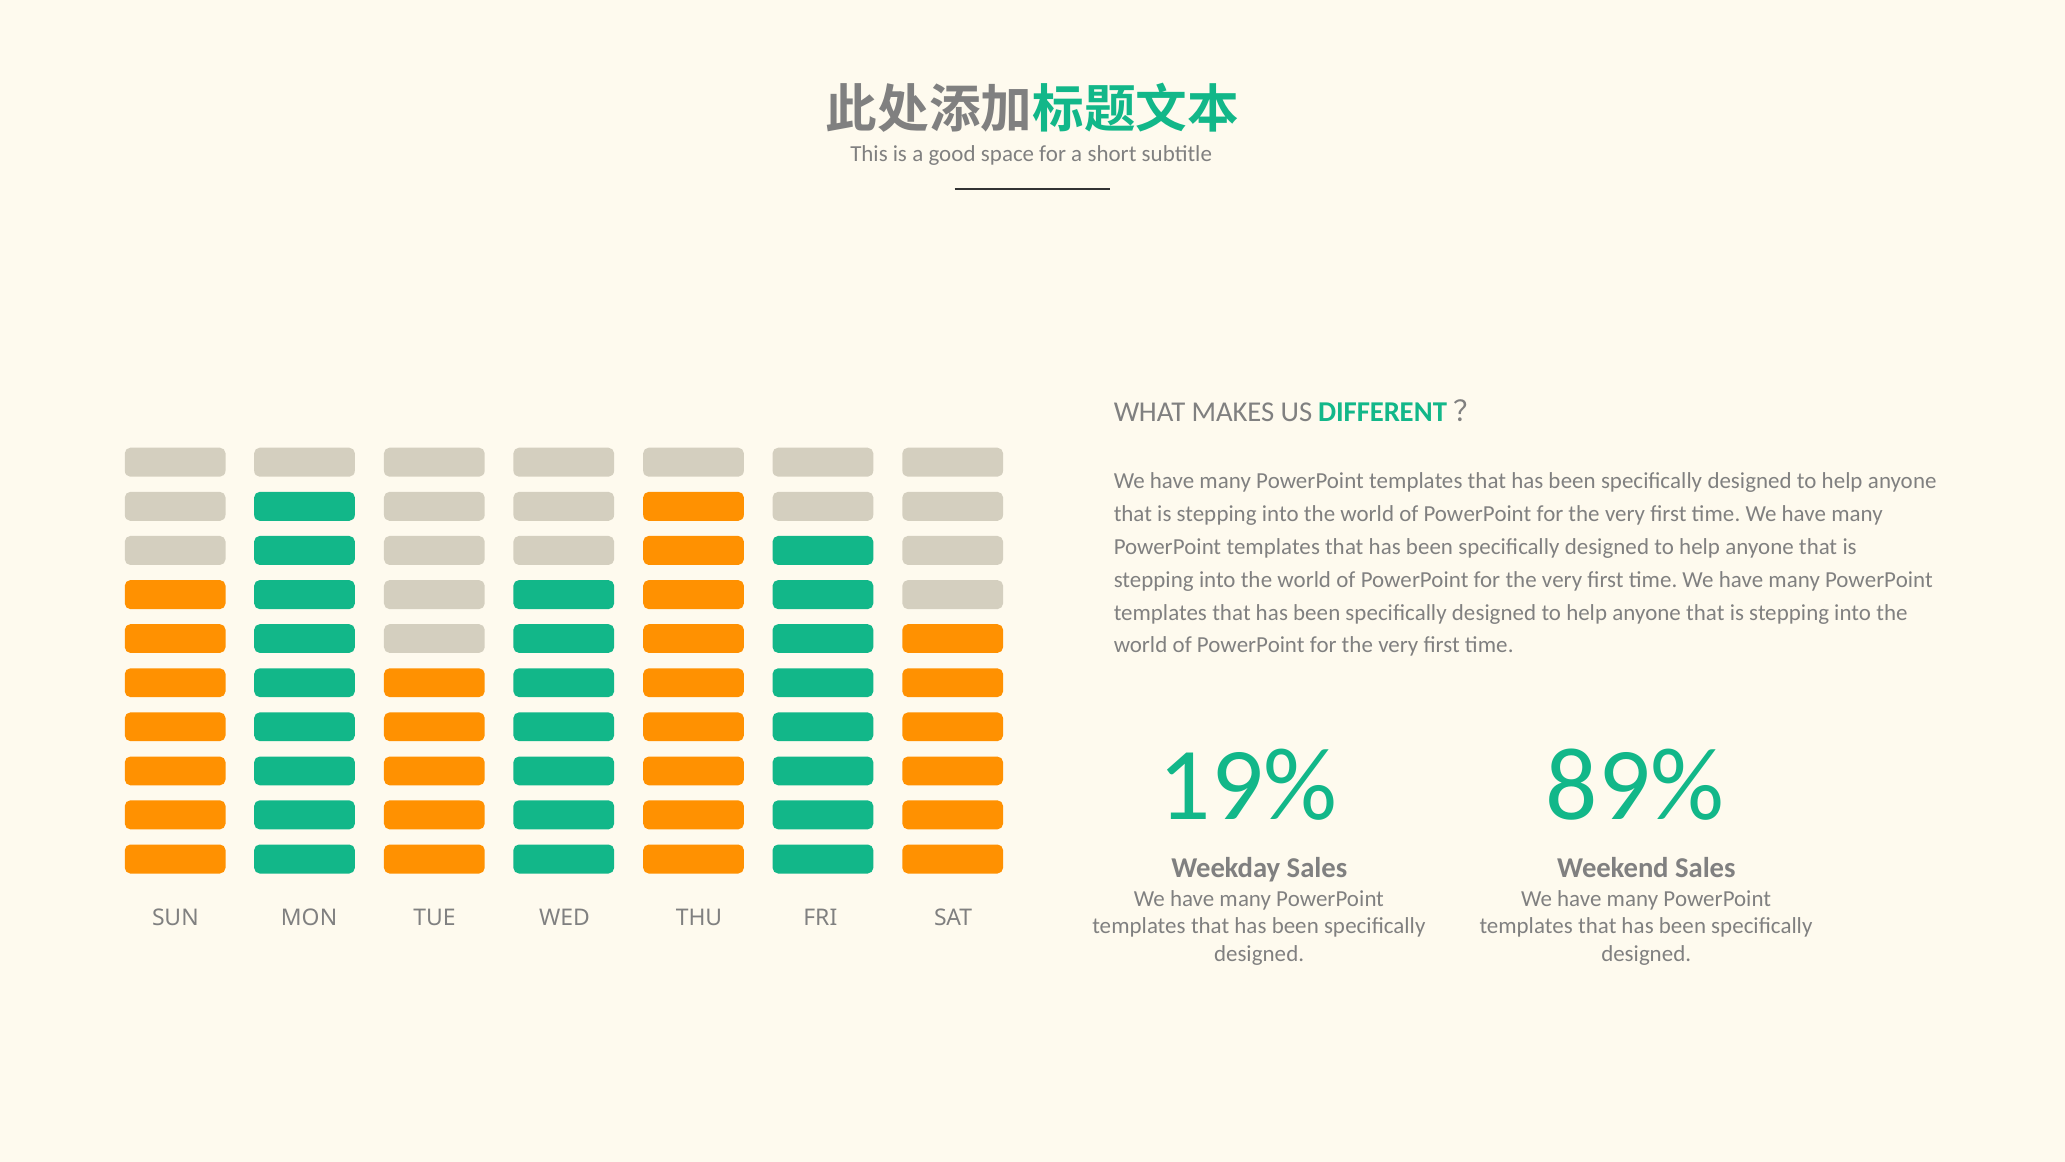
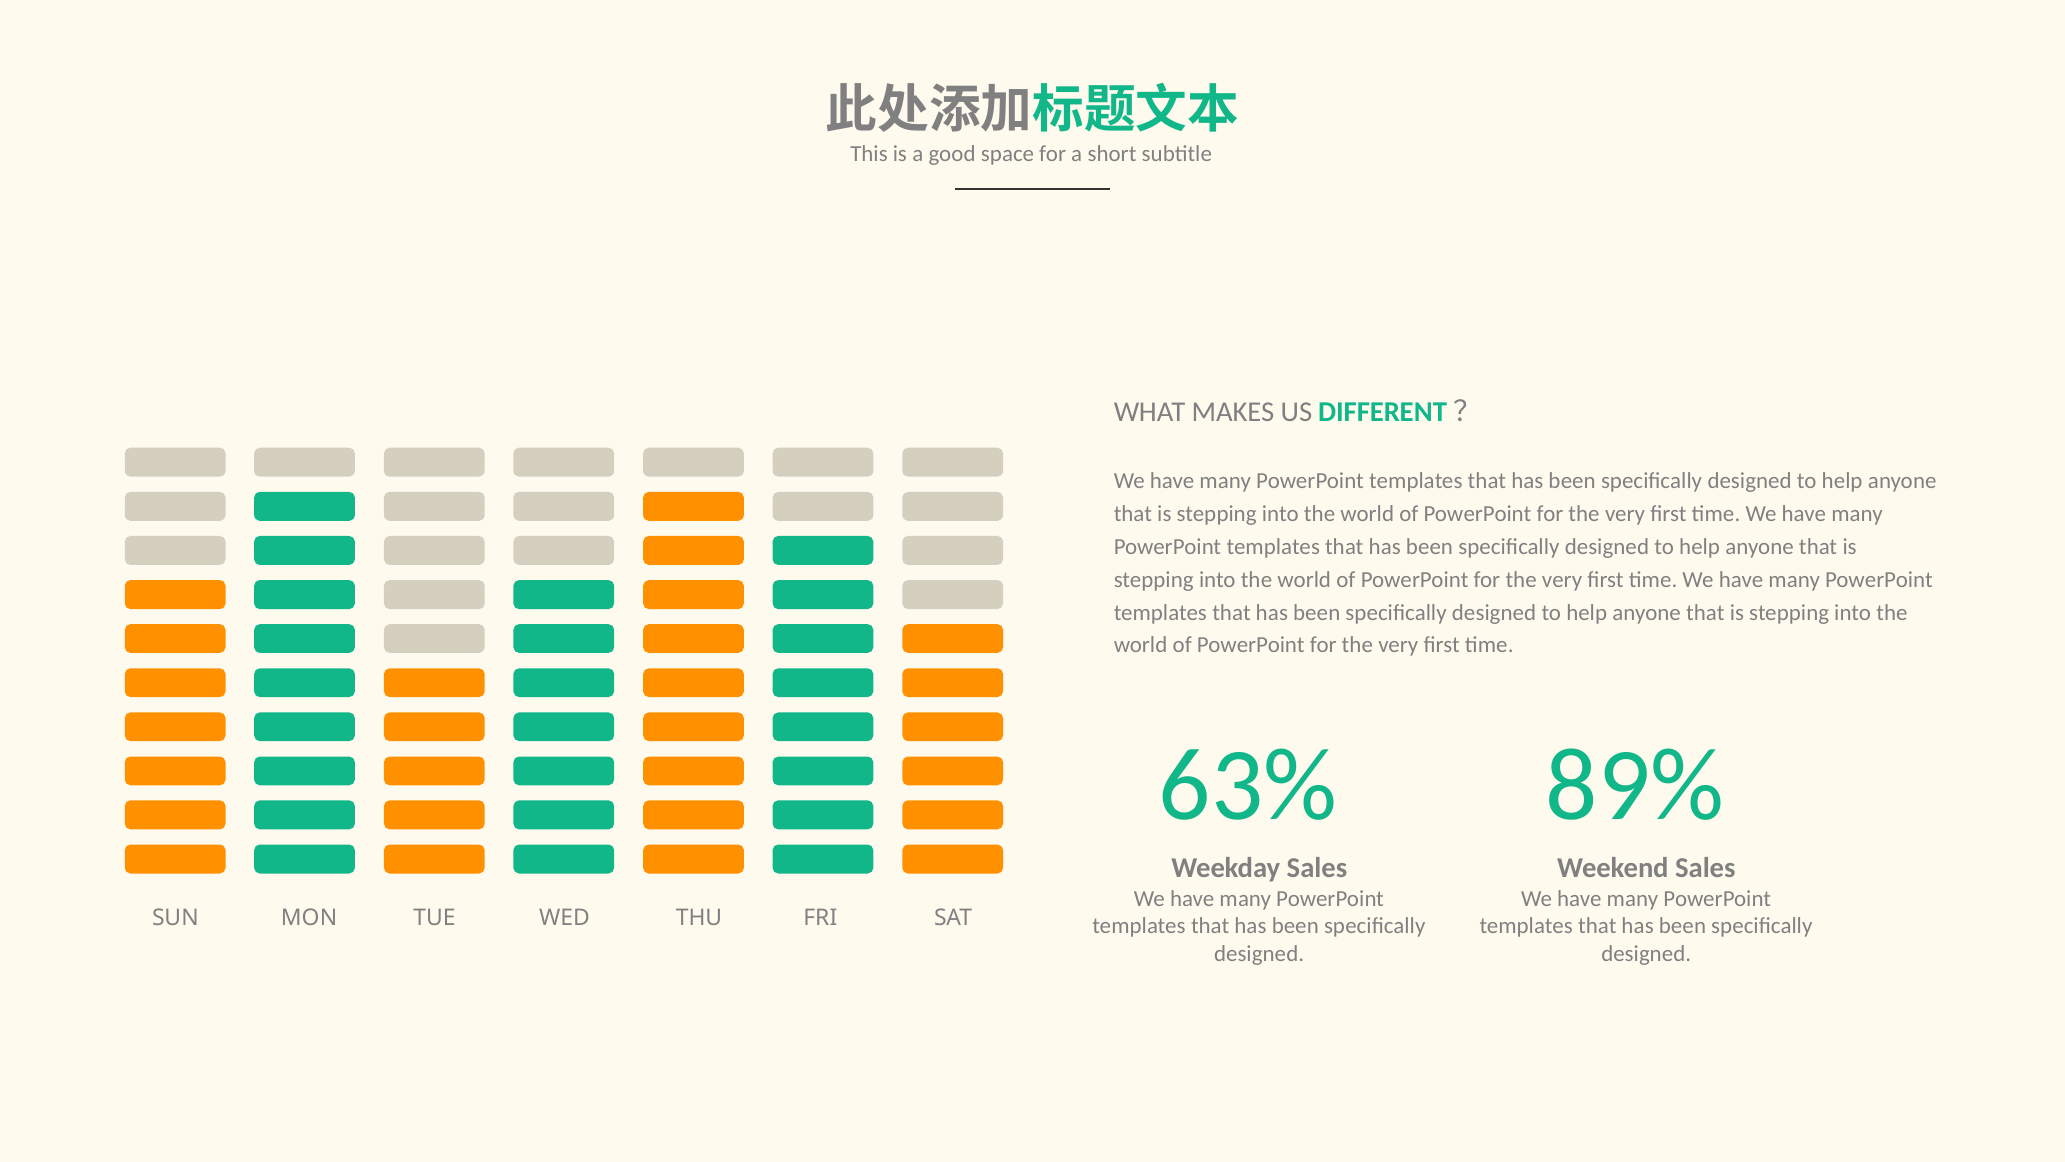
19%: 19% -> 63% (1248, 785)
